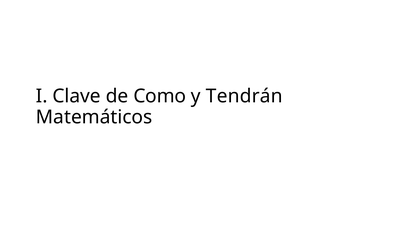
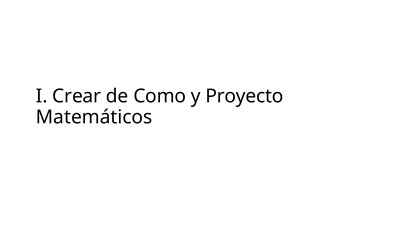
Clave: Clave -> Crear (77, 96)
Tendrán: Tendrán -> Proyecto (244, 96)
